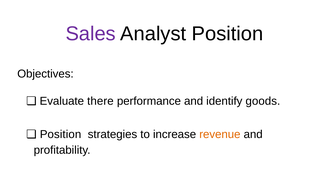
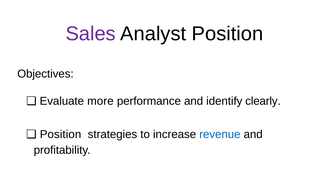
there: there -> more (100, 101)
goods: goods -> clearly (263, 101)
revenue colour: orange -> blue (220, 134)
